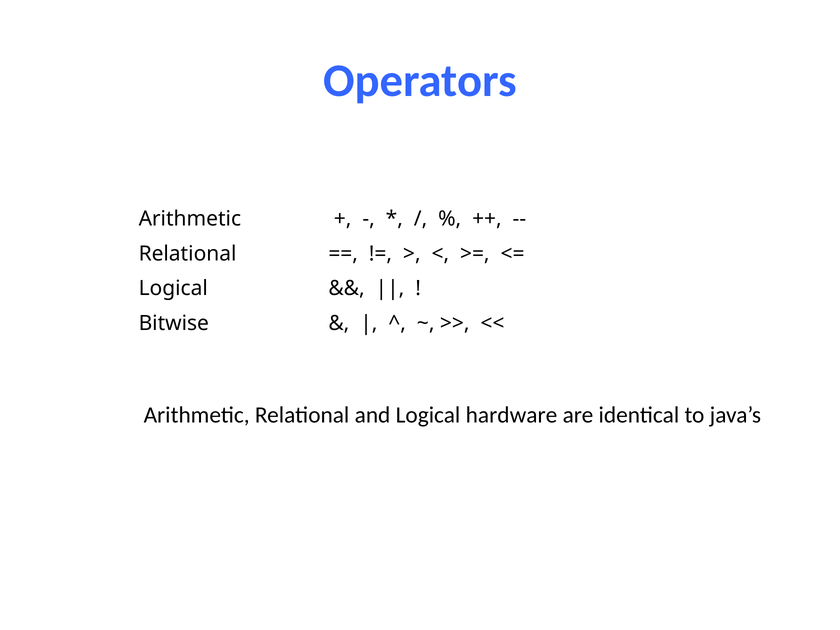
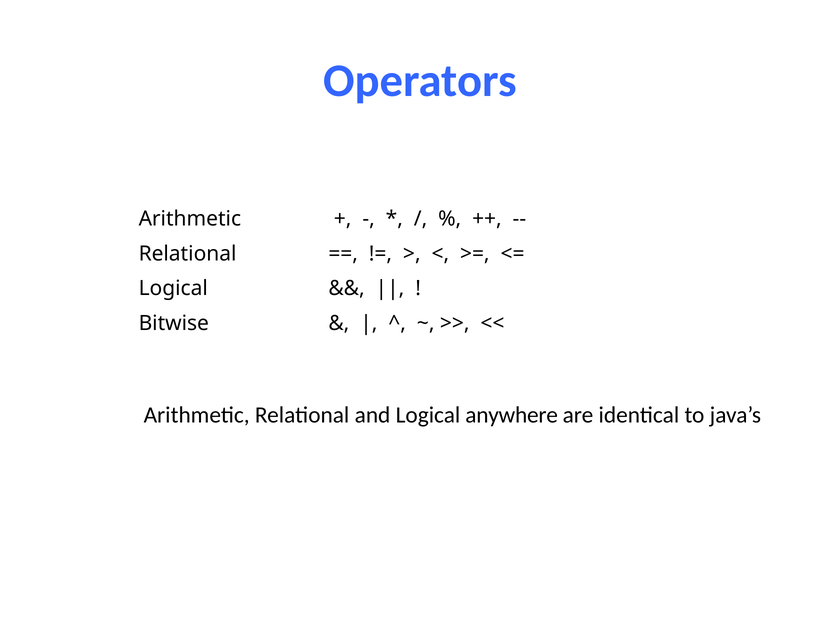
hardware: hardware -> anywhere (512, 415)
